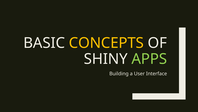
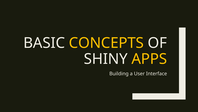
APPS colour: light green -> yellow (149, 59)
